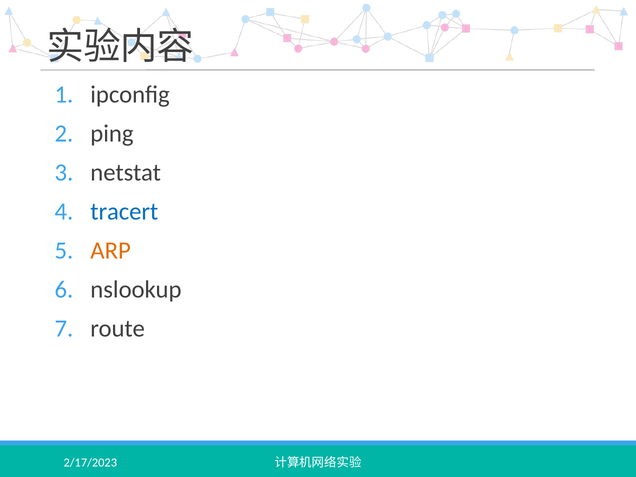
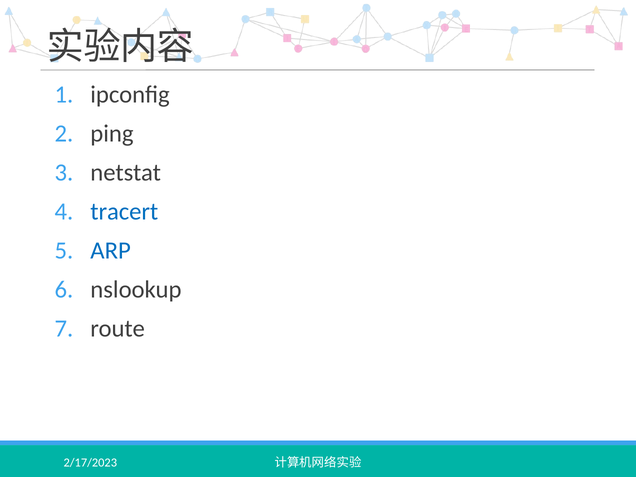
ARP colour: orange -> blue (111, 251)
